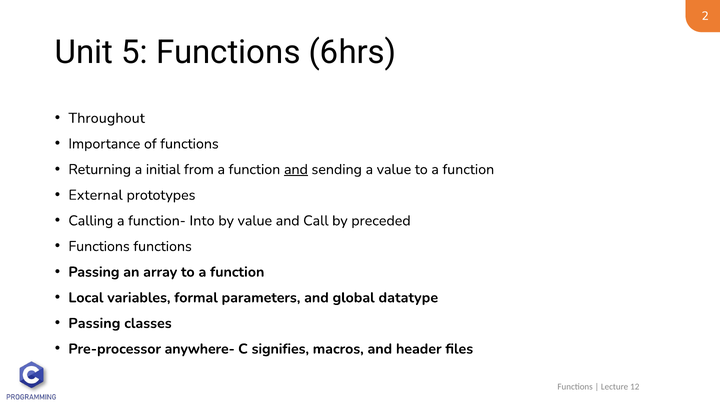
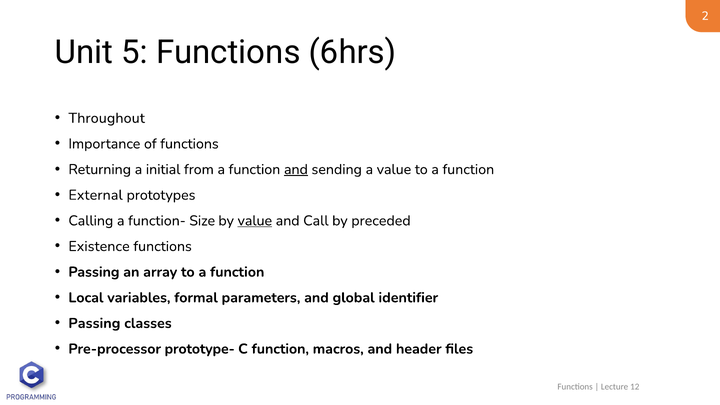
Into: Into -> Size (202, 221)
value underline: none -> present (255, 221)
Functions: Functions -> Existence (99, 246)
datatype: datatype -> identifier (408, 298)
anywhere-: anywhere- -> prototype- (200, 349)
C signifies: signifies -> function (280, 349)
